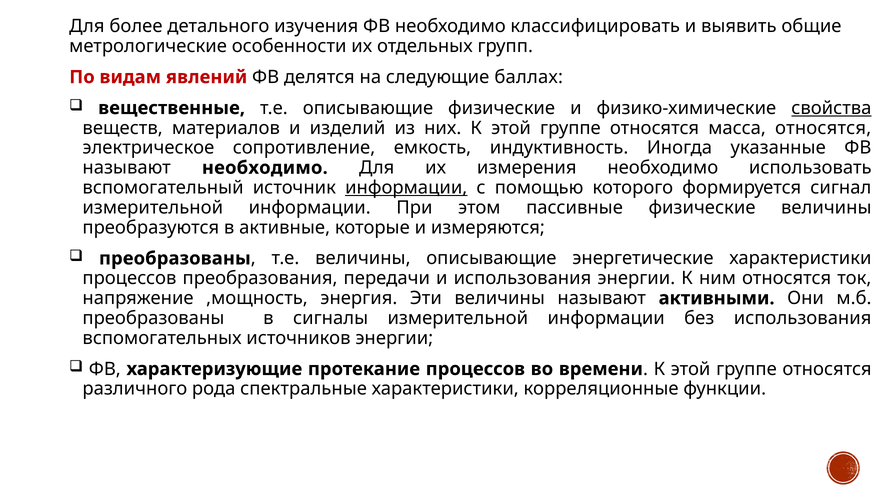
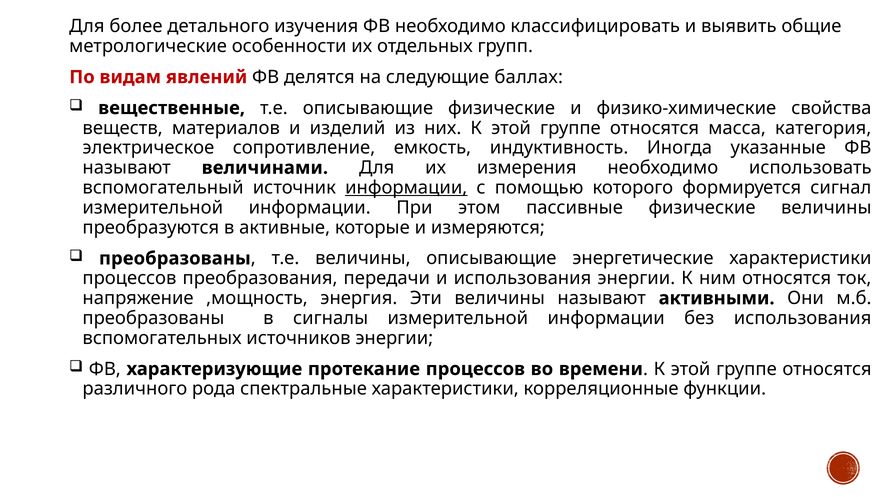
свойства underline: present -> none (831, 108)
масса относятся: относятся -> категория (823, 128)
называют необходимо: необходимо -> величинами (265, 168)
